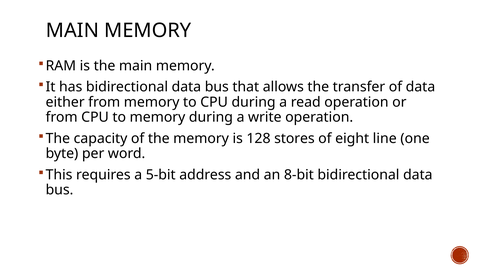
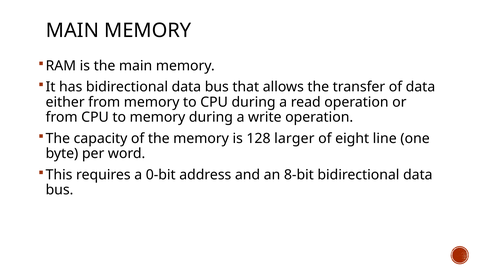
stores: stores -> larger (294, 138)
5-bit: 5-bit -> 0-bit (161, 175)
